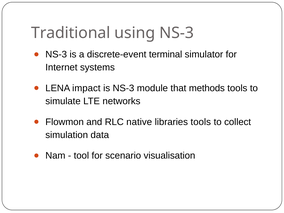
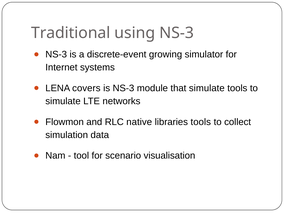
terminal: terminal -> growing (166, 54)
impact: impact -> covers (86, 88)
that methods: methods -> simulate (207, 88)
